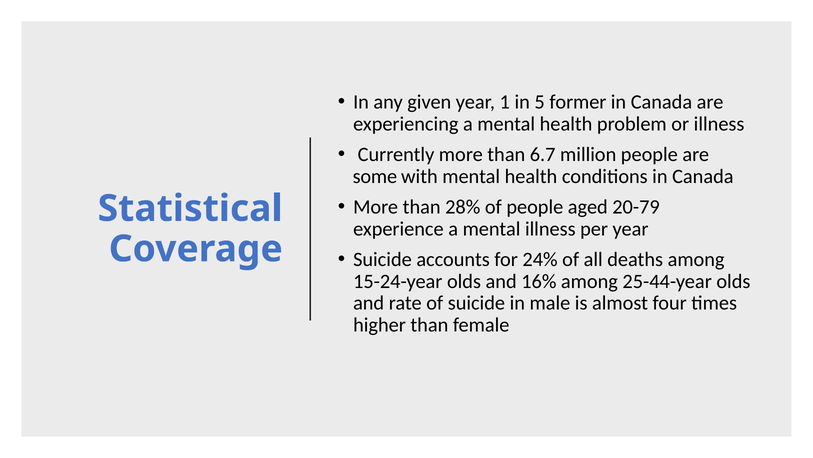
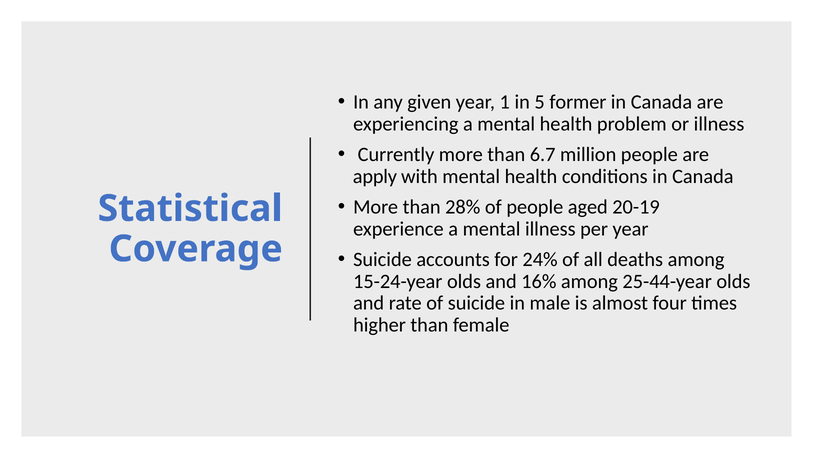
some: some -> apply (375, 176)
20-79: 20-79 -> 20-19 (636, 207)
